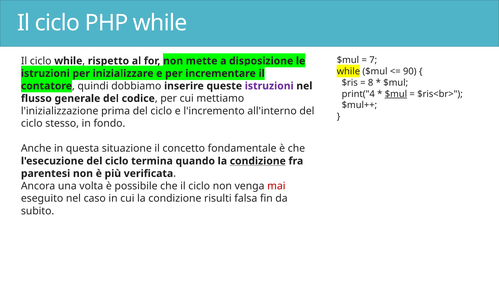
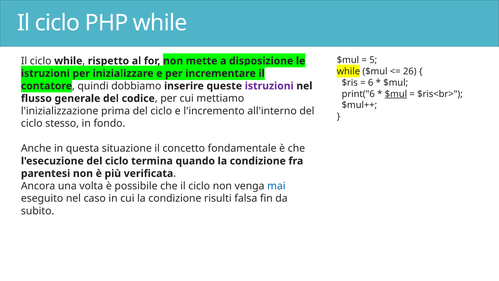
7: 7 -> 5 (373, 60)
90: 90 -> 26 (410, 71)
8: 8 -> 6 (371, 83)
print("4: print("4 -> print("6 (358, 94)
condizione underline: present -> none (258, 161)
mai colour: red -> blue (276, 186)
